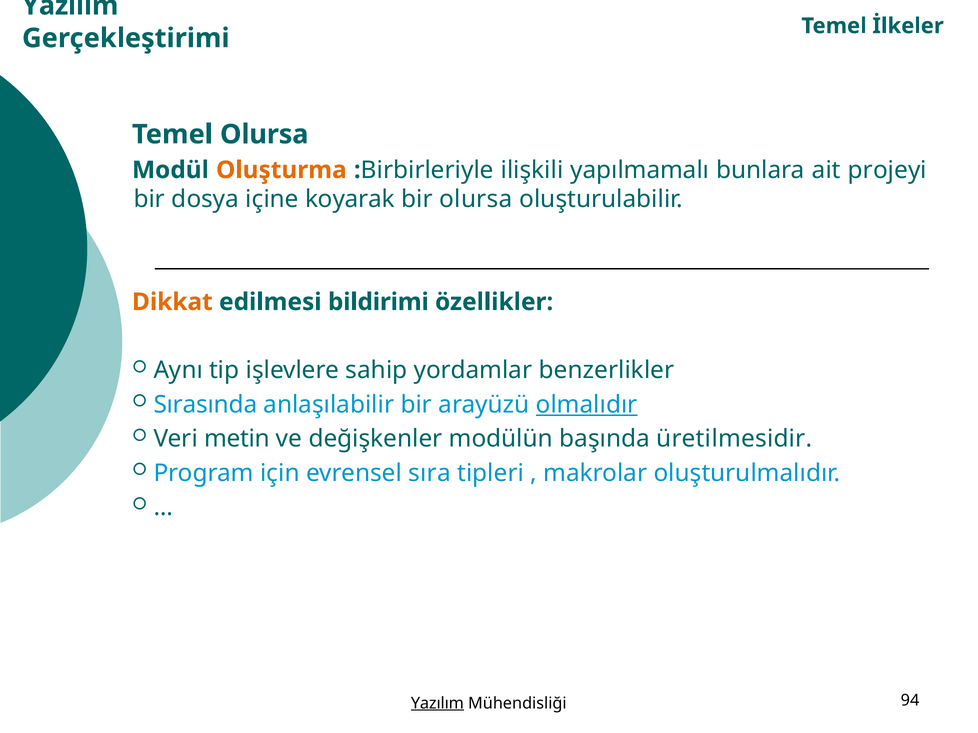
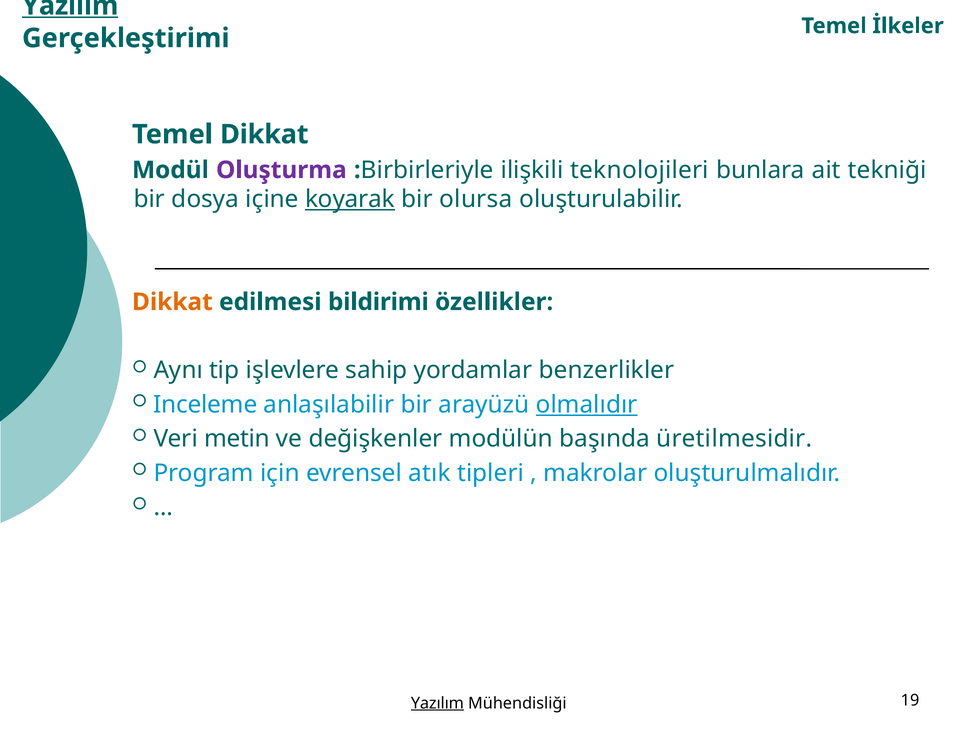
Yazılım underline: none -> present (70, 6)
Temel Olursa: Olursa -> Dikkat (264, 134)
Oluşturma colour: orange -> purple (281, 170)
yapılmamalı: yapılmamalı -> teknolojileri (640, 170)
projeyi: projeyi -> tekniği (887, 170)
koyarak underline: none -> present (350, 200)
Sırasında: Sırasında -> Inceleme (205, 405)
sıra: sıra -> atık (430, 473)
94: 94 -> 19 (910, 701)
